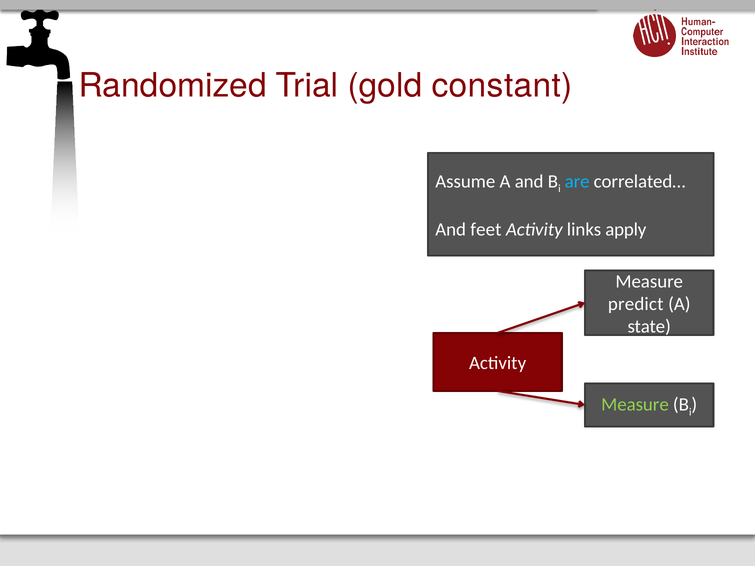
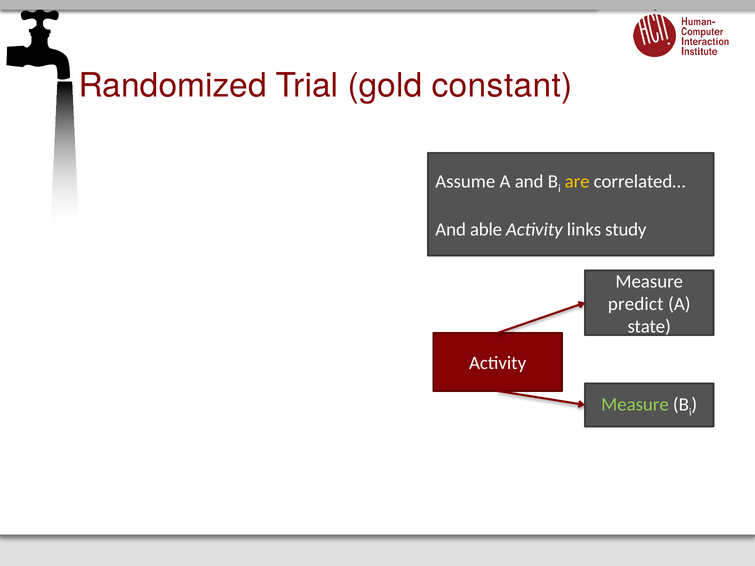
are colour: light blue -> yellow (577, 181)
feet: feet -> able (486, 230)
apply: apply -> study (626, 230)
